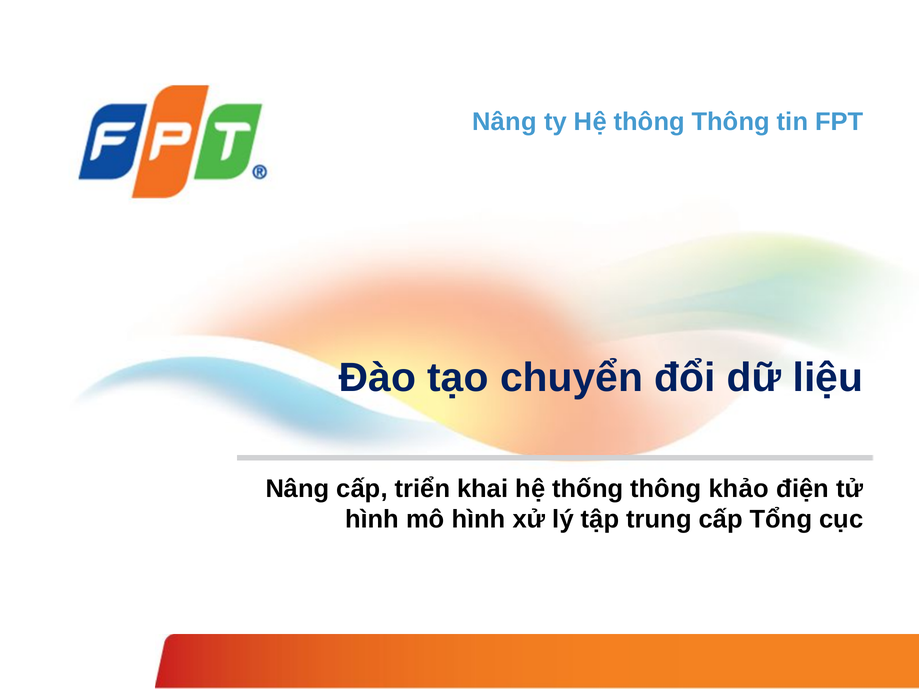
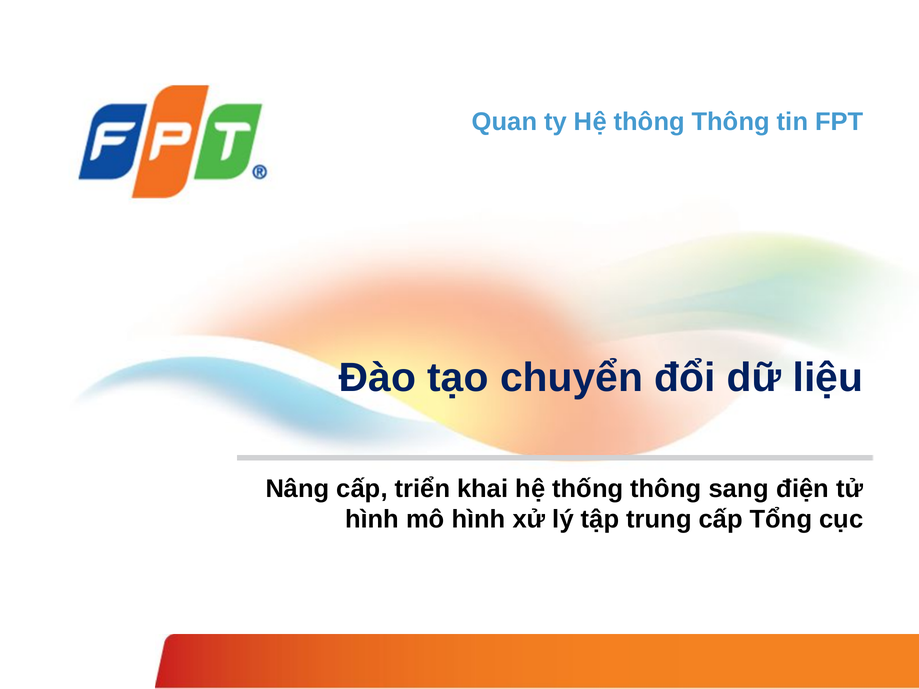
Nâng: Nâng -> Quan (505, 122)
khảo: khảo -> sang (739, 489)
